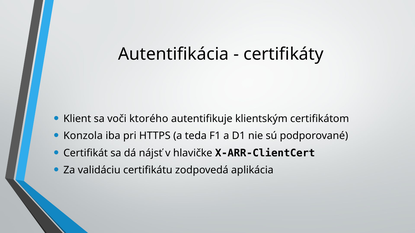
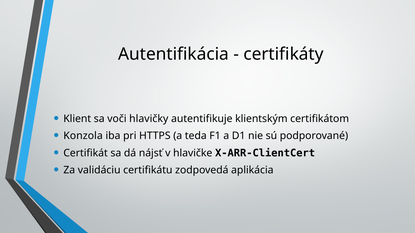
ktorého: ktorého -> hlavičky (149, 119)
